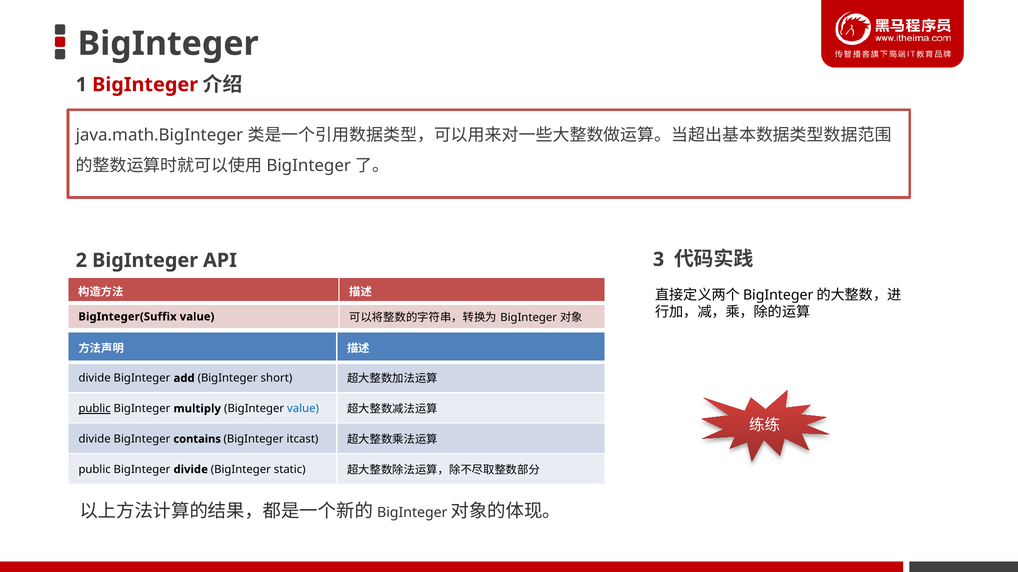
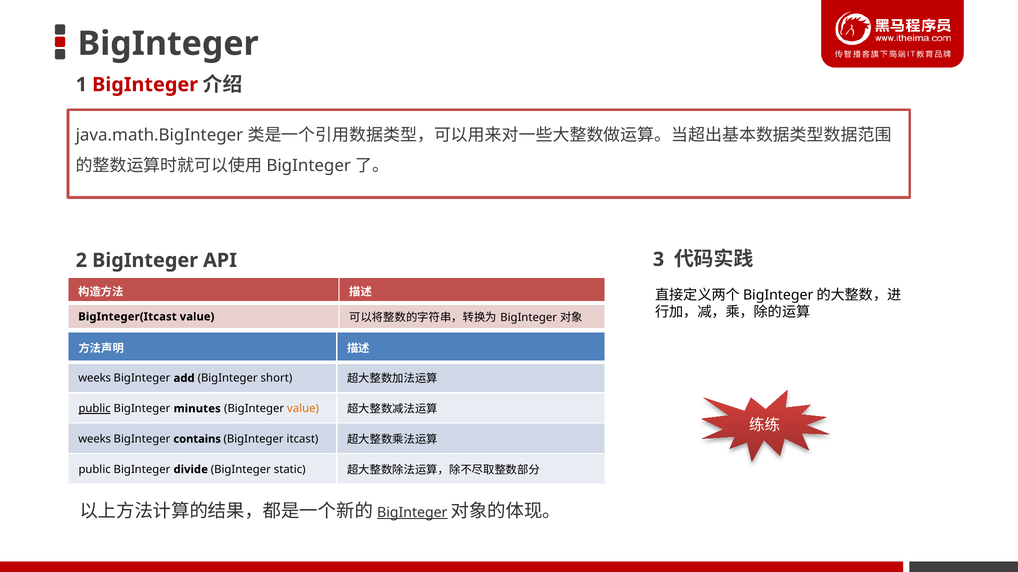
BigInteger(Suffix: BigInteger(Suffix -> BigInteger(Itcast (127, 317)
divide: divide -> weeks (95, 379)
multiply: multiply -> minutes (197, 409)
value colour: blue -> orange (303, 409)
divide: divide -> weeks (95, 440)
BigInteger underline: none -> present (412, 513)
